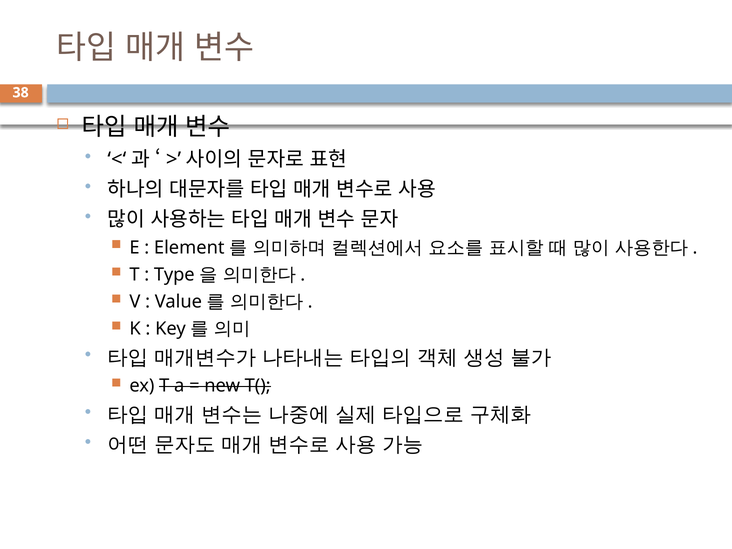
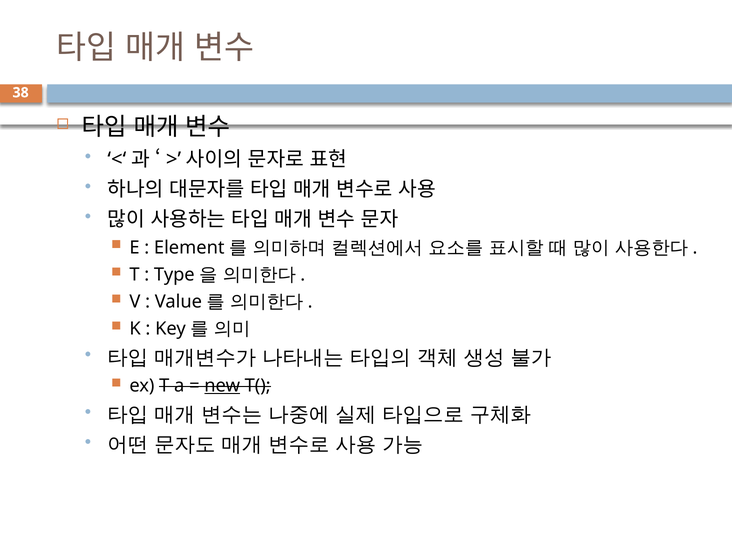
new underline: none -> present (222, 386)
